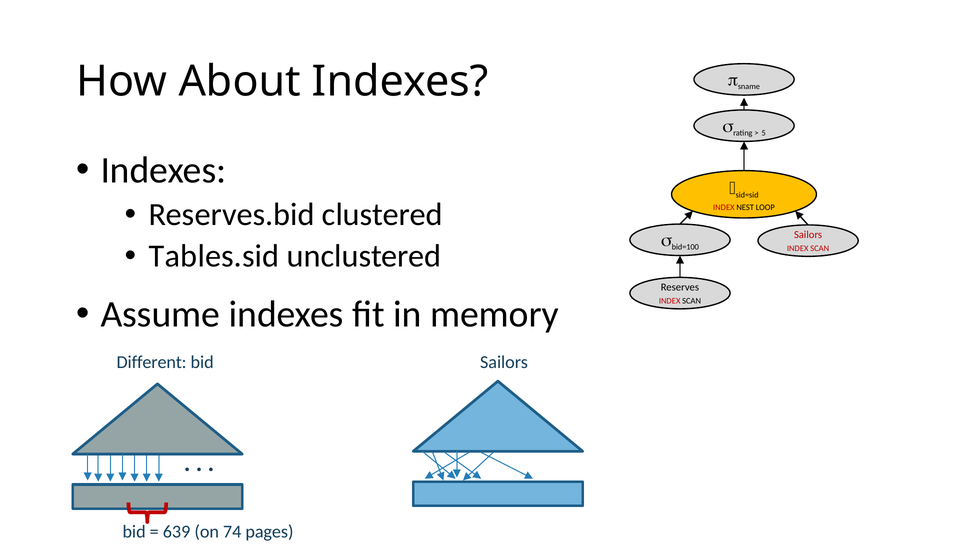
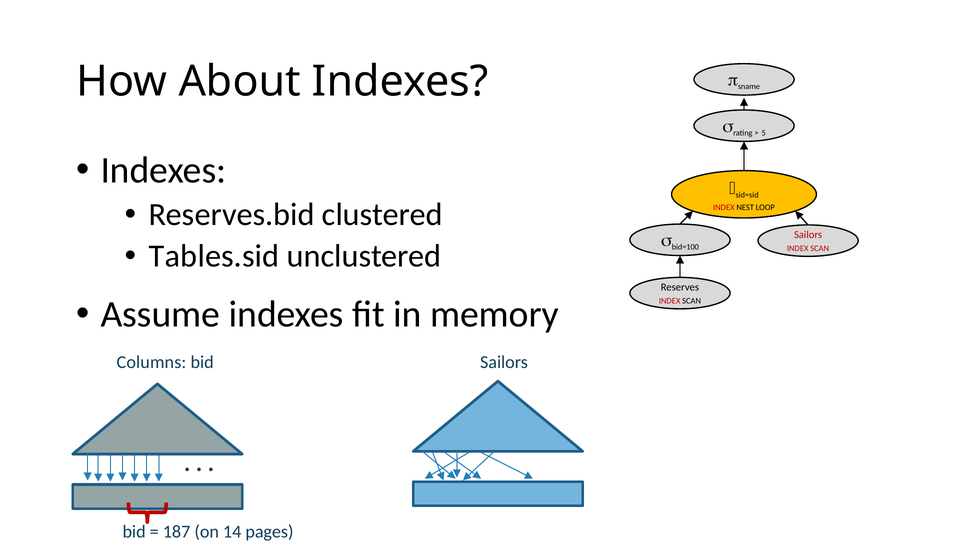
Different: Different -> Columns (151, 362)
639: 639 -> 187 (177, 532)
74: 74 -> 14 (232, 532)
